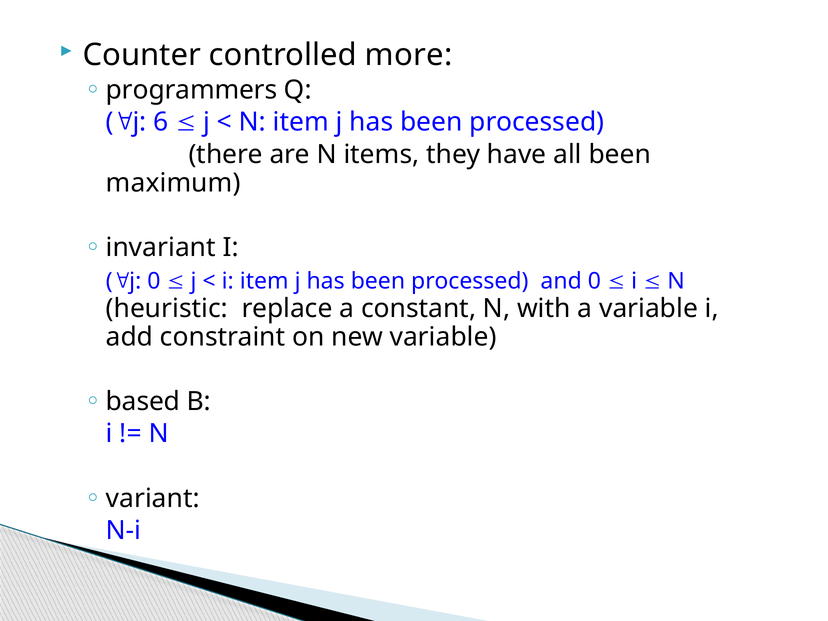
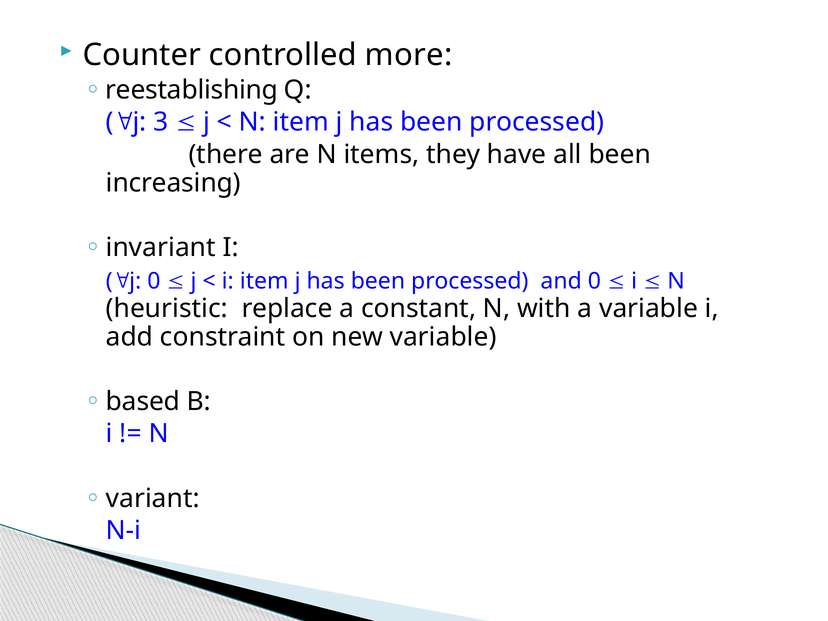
programmers: programmers -> reestablishing (192, 90)
6: 6 -> 3 (161, 122)
maximum: maximum -> increasing (173, 183)
